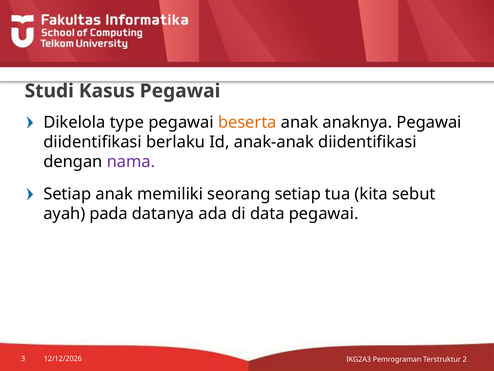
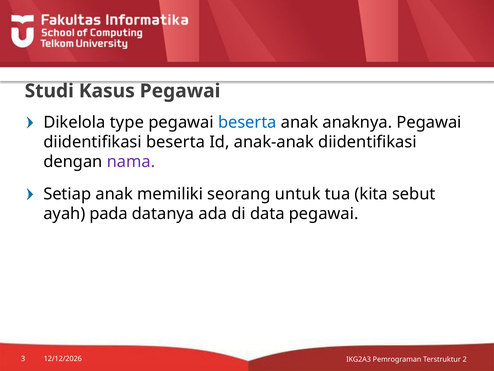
beserta colour: orange -> blue (247, 122)
diidentifikasi berlaku: berlaku -> beserta (176, 142)
seorang setiap: setiap -> untuk (298, 194)
